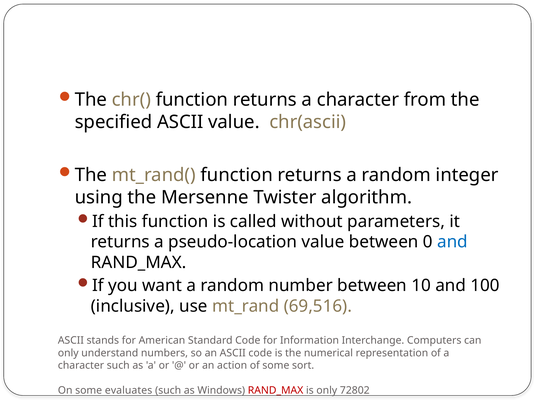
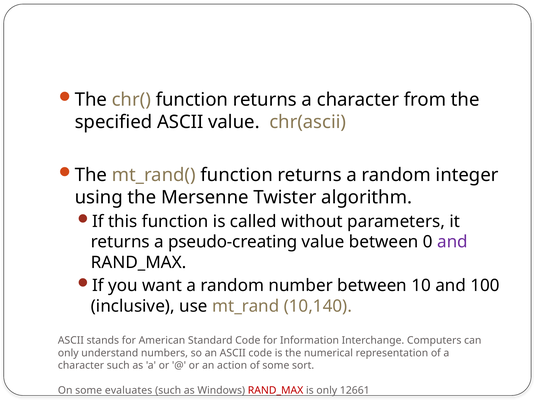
pseudo-location: pseudo-location -> pseudo-creating (233, 242)
and colour: blue -> purple (452, 242)
69,516: 69,516 -> 10,140 (318, 306)
72802: 72802 -> 12661 (355, 391)
